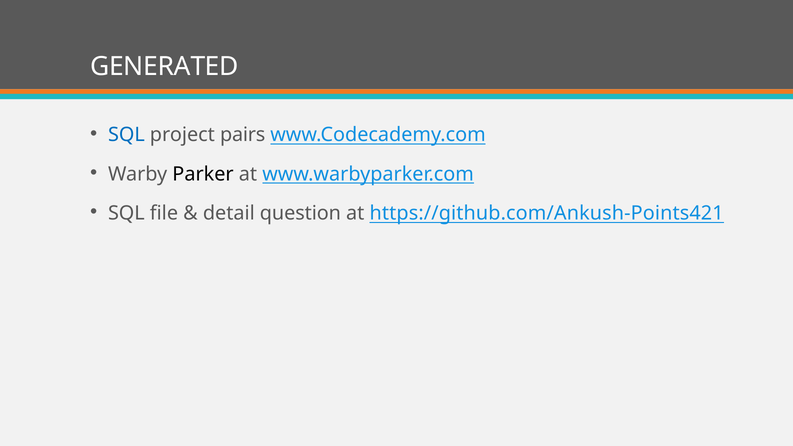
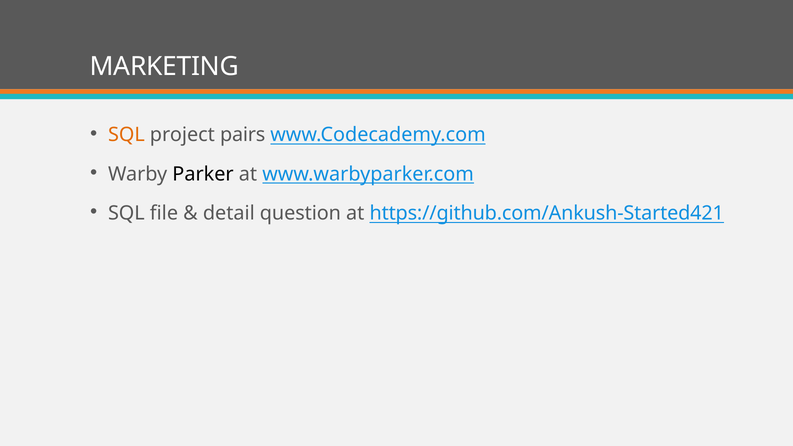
GENERATED: GENERATED -> MARKETING (164, 67)
SQL colour: blue -> orange (126, 135)
https://github.com/Ankush-Points421: https://github.com/Ankush-Points421 -> https://github.com/Ankush-Started421 (547, 213)
